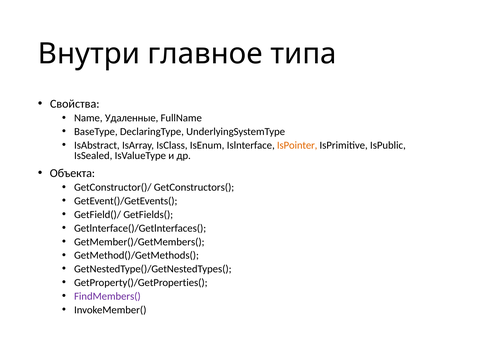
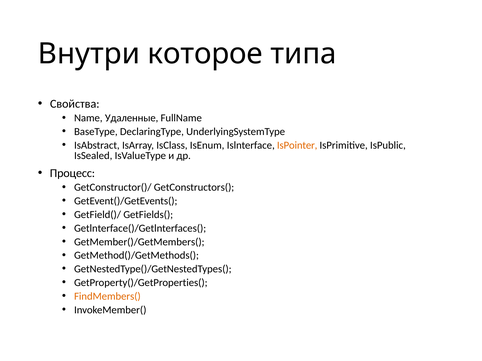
главное: главное -> которое (205, 54)
Объекта: Объекта -> Процесс (72, 173)
FindMembers( colour: purple -> orange (107, 297)
